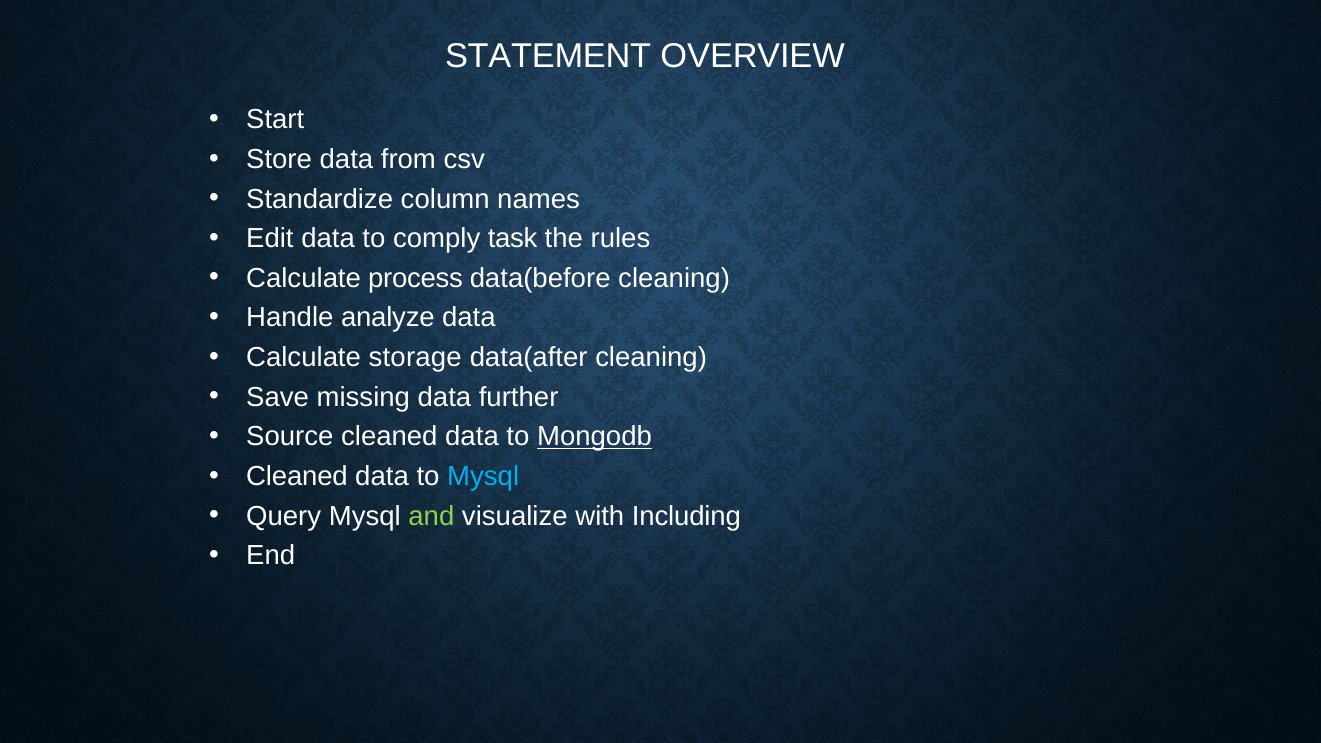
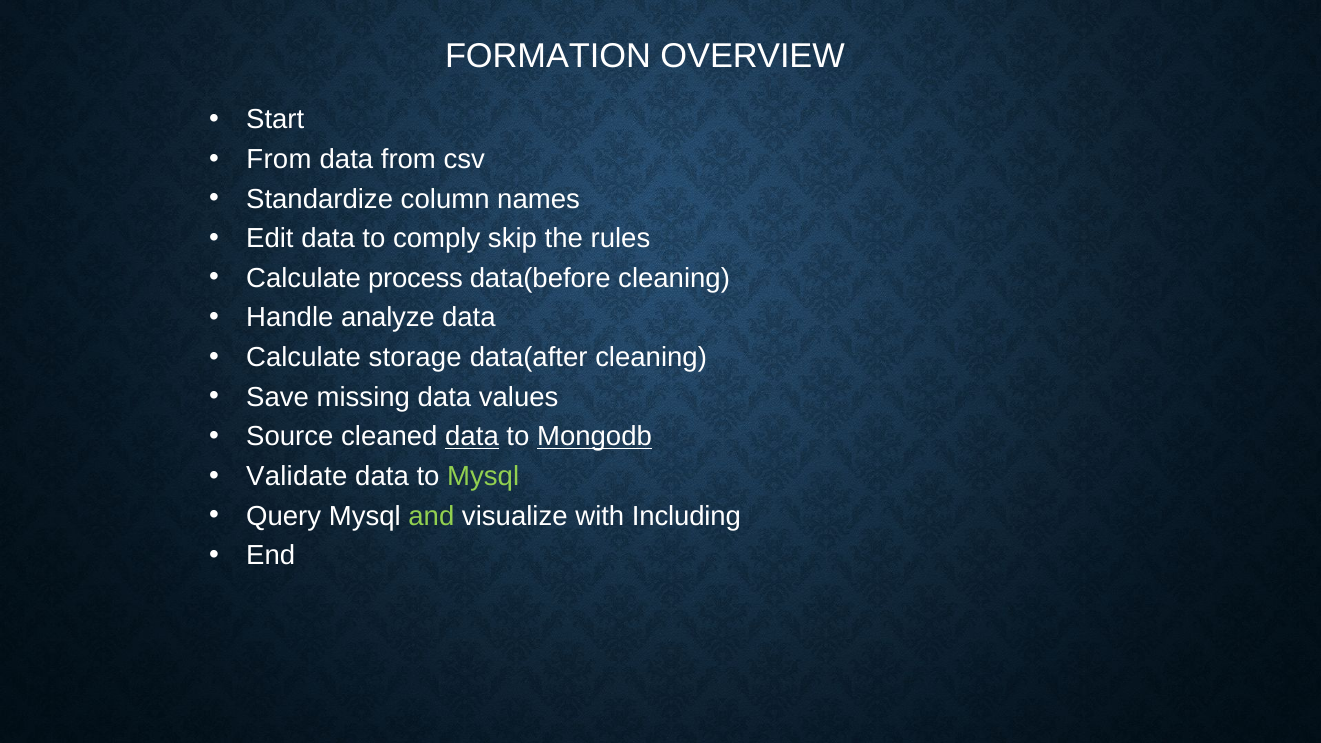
STATEMENT: STATEMENT -> FORMATION (548, 56)
Store: Store -> From (279, 159)
task: task -> skip (512, 239)
further: further -> values (519, 397)
data underline: none -> present (472, 437)
Cleaned: Cleaned -> Validate (297, 476)
Mysql colour: light blue -> light green (483, 476)
